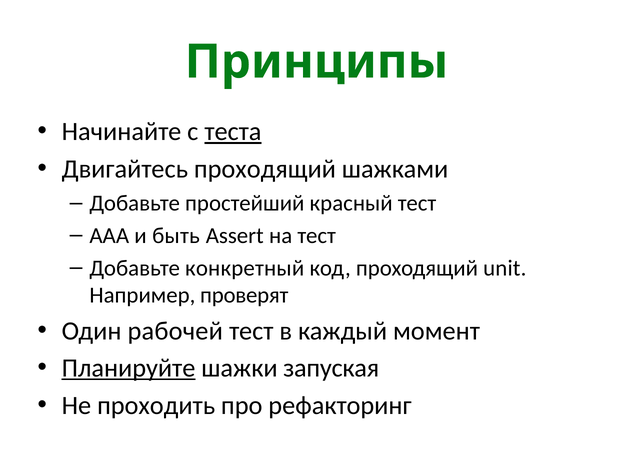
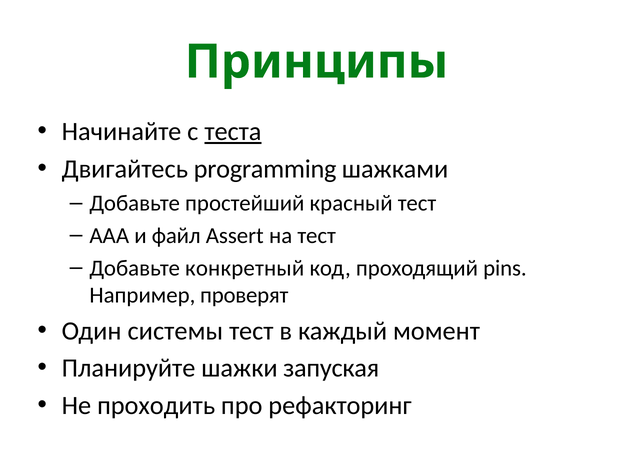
Двигайтесь проходящий: проходящий -> programming (265, 169)
быть: быть -> файл (176, 235)
unit: unit -> pins (505, 268)
рабочей: рабочей -> системы (175, 331)
Планируйте underline: present -> none (129, 368)
